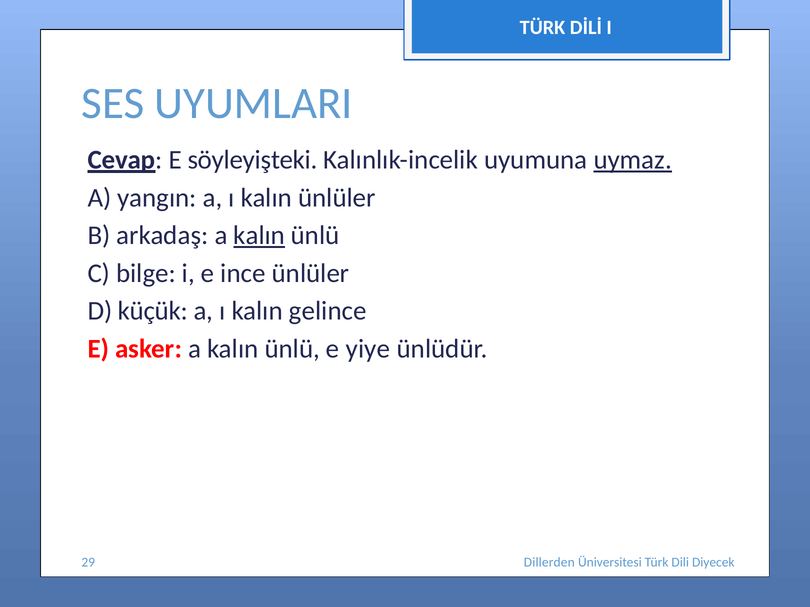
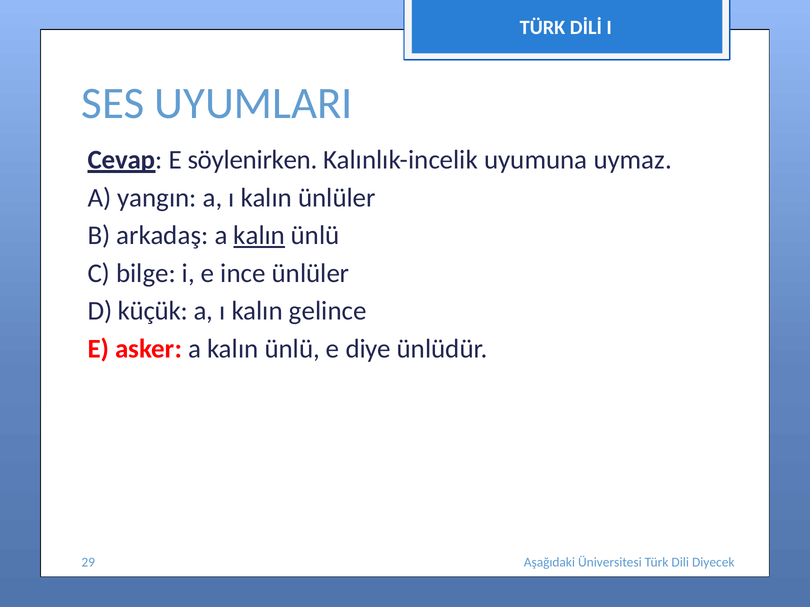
söyleyişteki: söyleyişteki -> söylenirken (253, 160)
uymaz underline: present -> none (633, 160)
yiye: yiye -> diye (368, 349)
Dillerden: Dillerden -> Aşağıdaki (549, 563)
